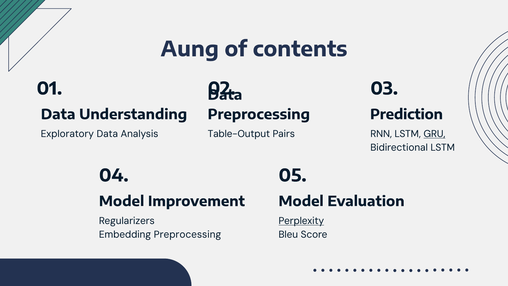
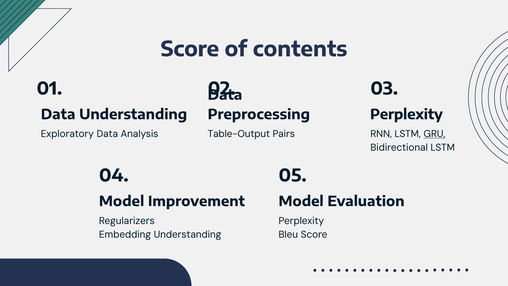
Aung: Aung -> Score (190, 49)
Preprocessing Prediction: Prediction -> Perplexity (406, 114)
Perplexity underline: present -> none (301, 221)
Embedding Preprocessing: Preprocessing -> Understanding (188, 234)
